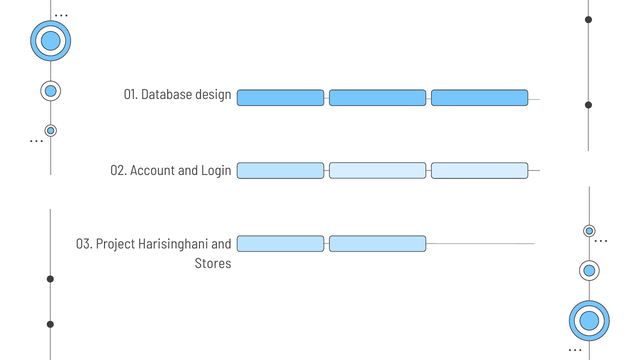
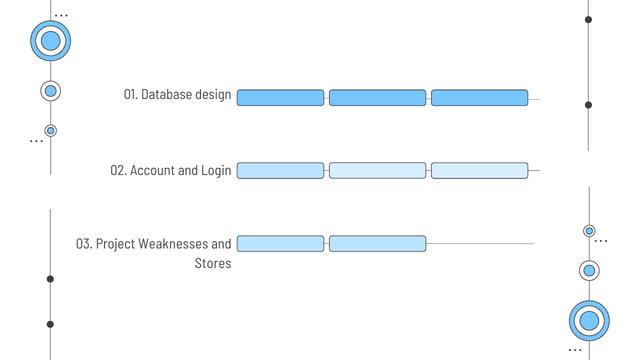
Harisinghani: Harisinghani -> Weaknesses (173, 244)
